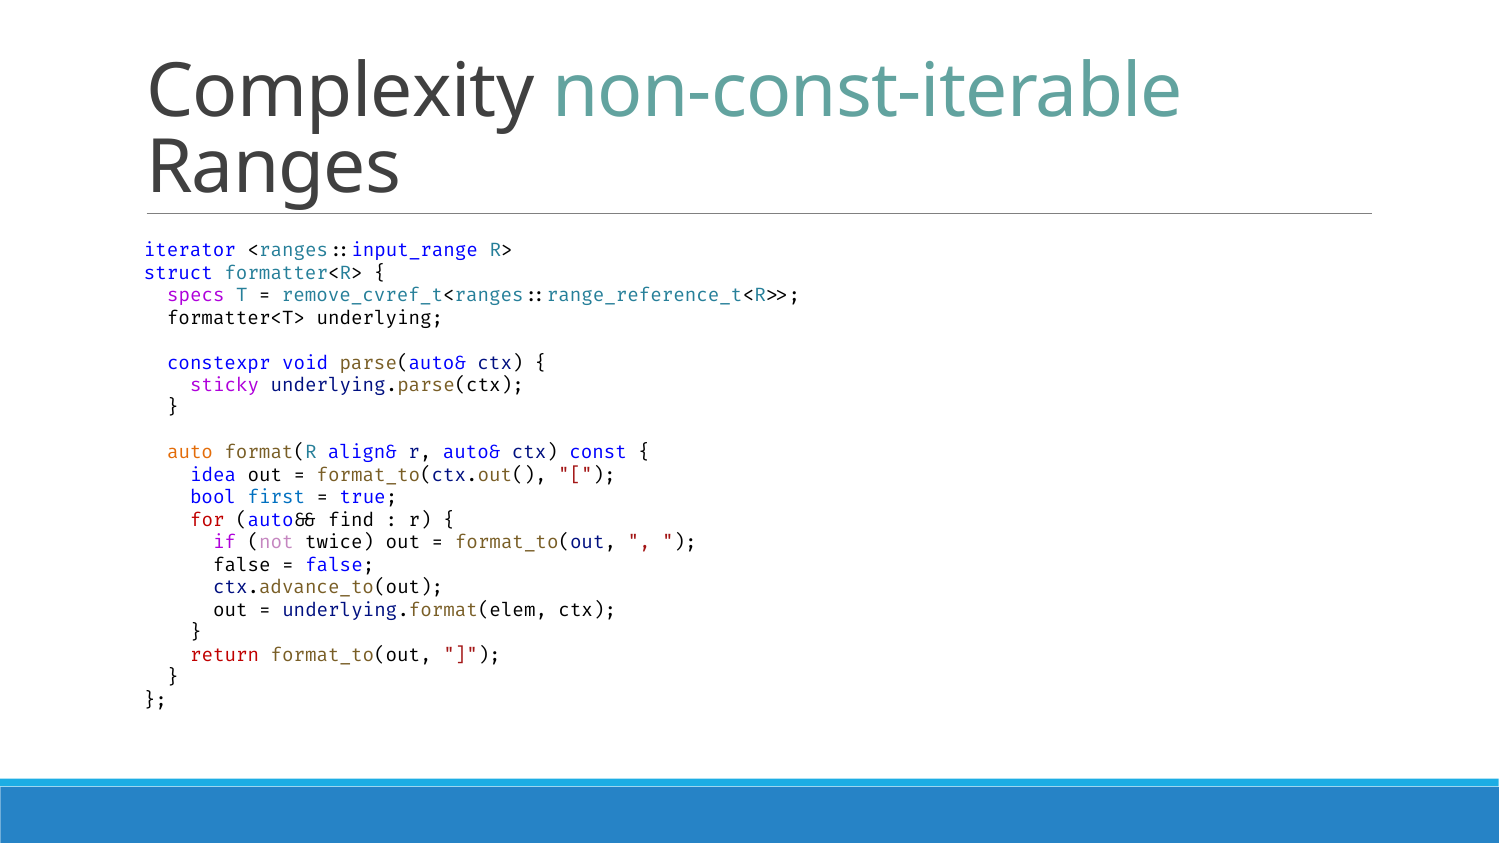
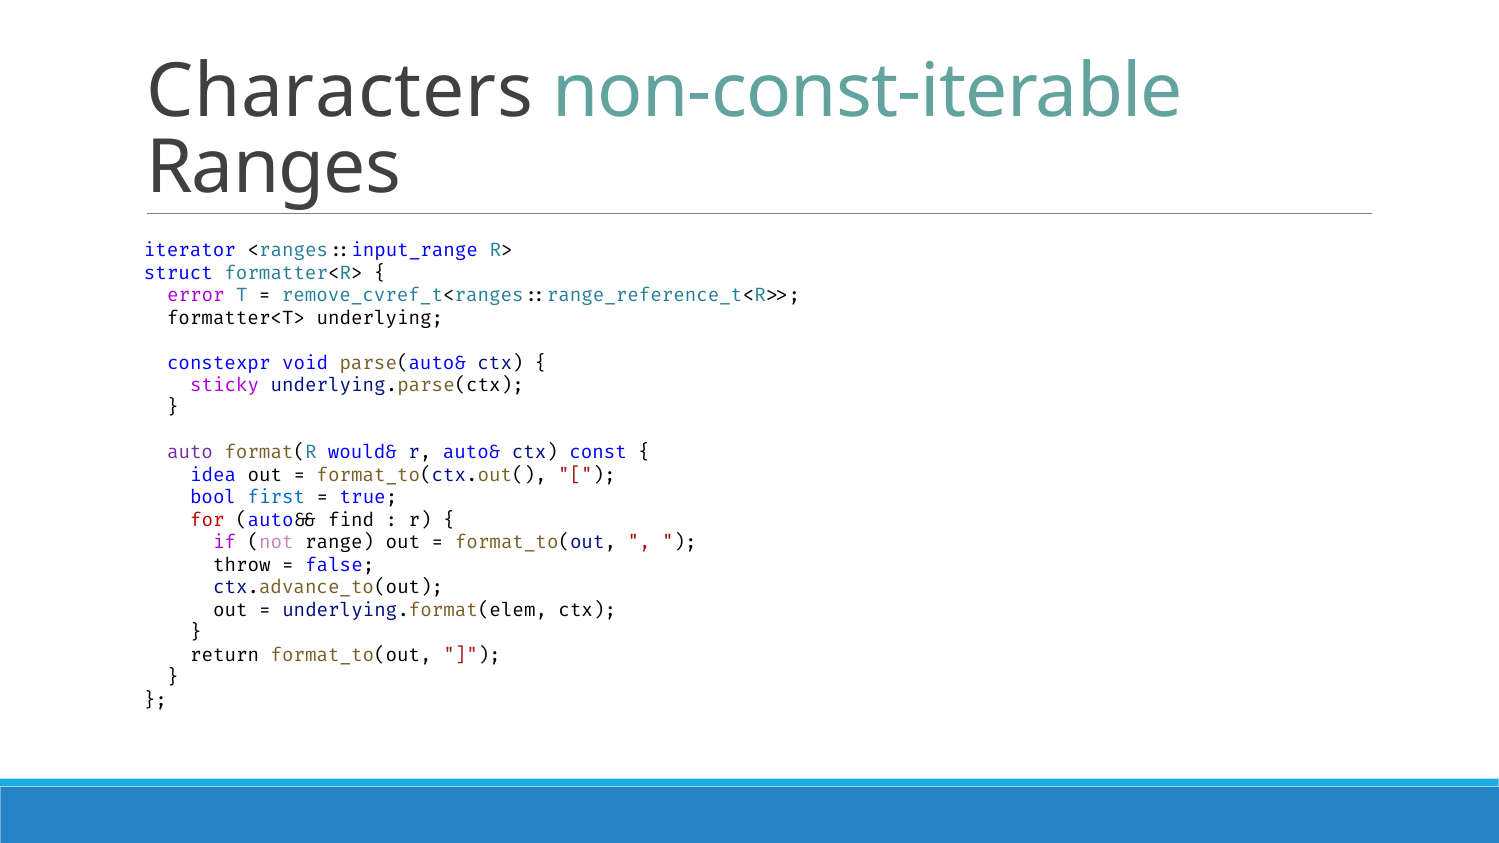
Complexity: Complexity -> Characters (340, 92)
specs: specs -> error (196, 295)
auto colour: orange -> purple (190, 453)
align&: align& -> would& (362, 453)
twice: twice -> range (340, 543)
false: false -> throw (242, 565)
return colour: red -> black (225, 655)
